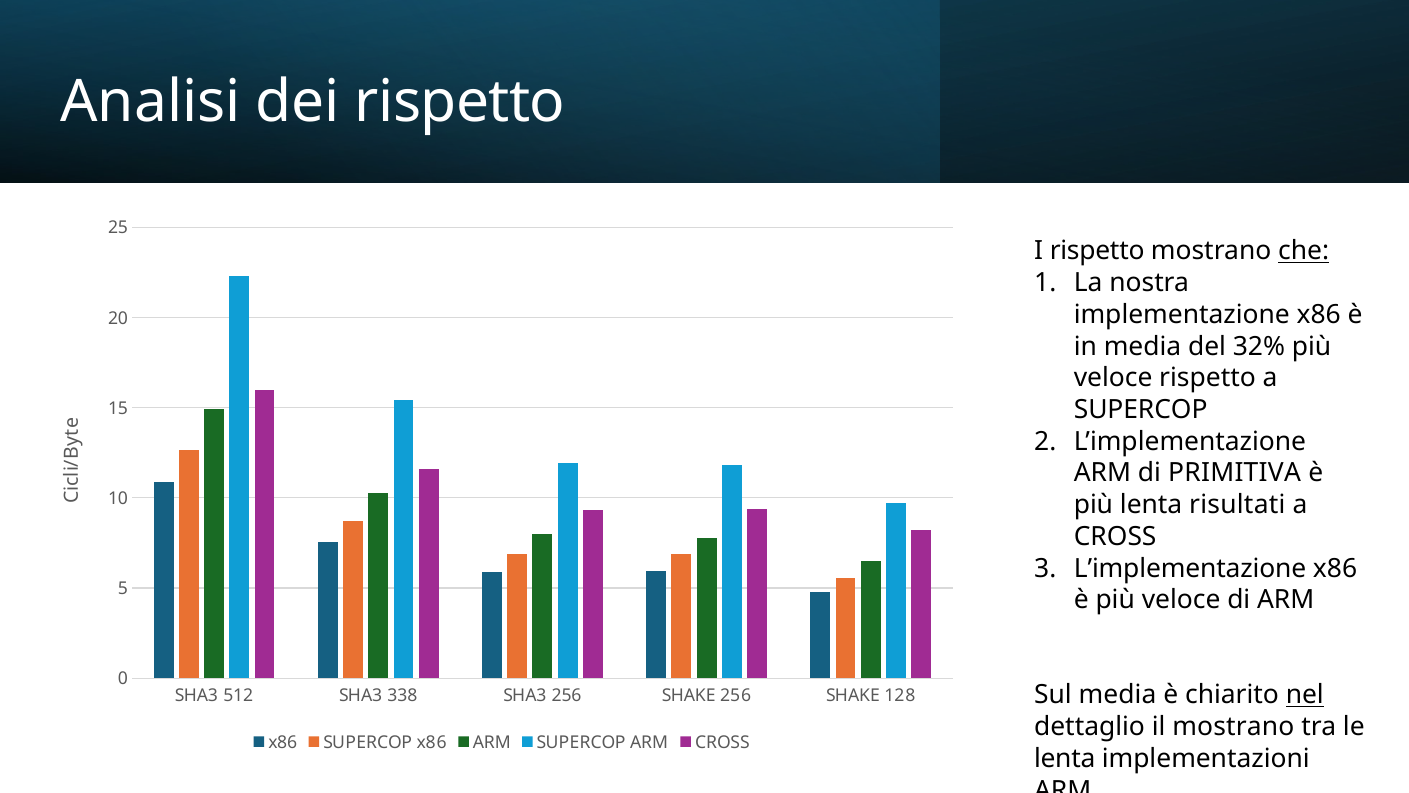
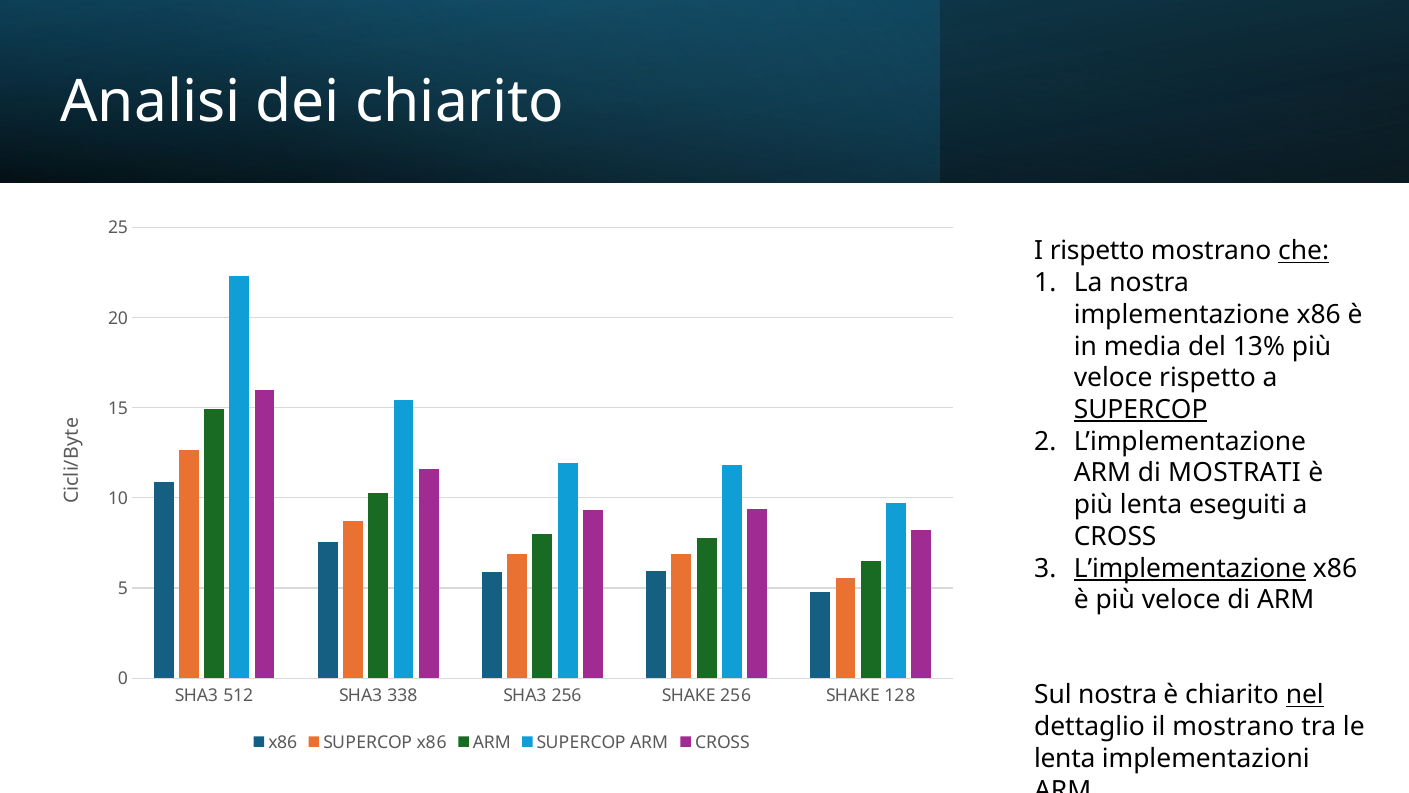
dei rispetto: rispetto -> chiarito (460, 102)
32%: 32% -> 13% (1259, 346)
SUPERCOP underline: none -> present (1141, 410)
PRIMITIVA: PRIMITIVA -> MOSTRATI (1235, 473)
risultati: risultati -> eseguiti (1238, 505)
L’implementazione underline: none -> present (1190, 568)
Sul media: media -> nostra (1118, 695)
